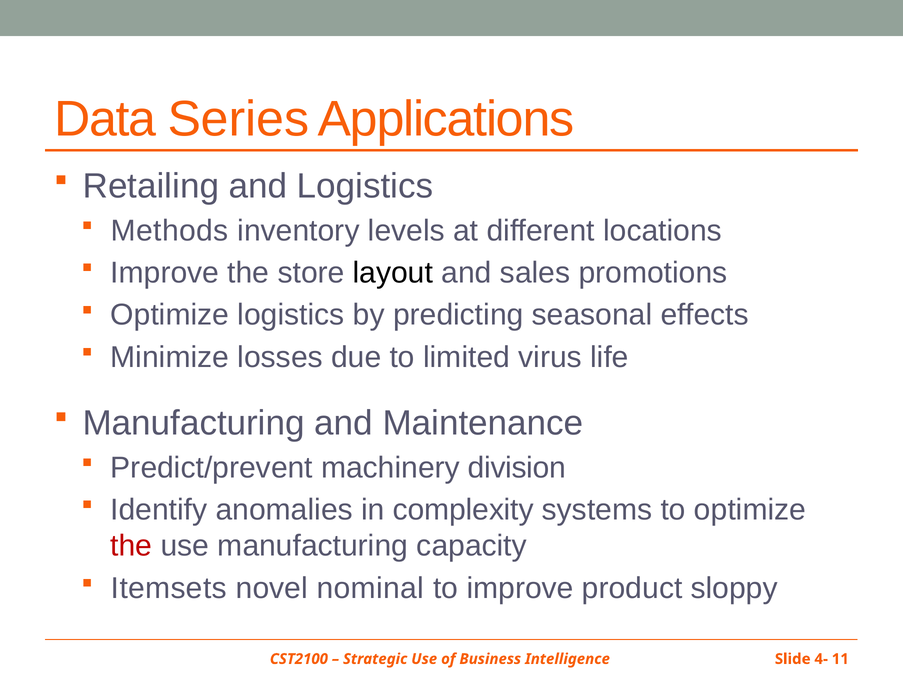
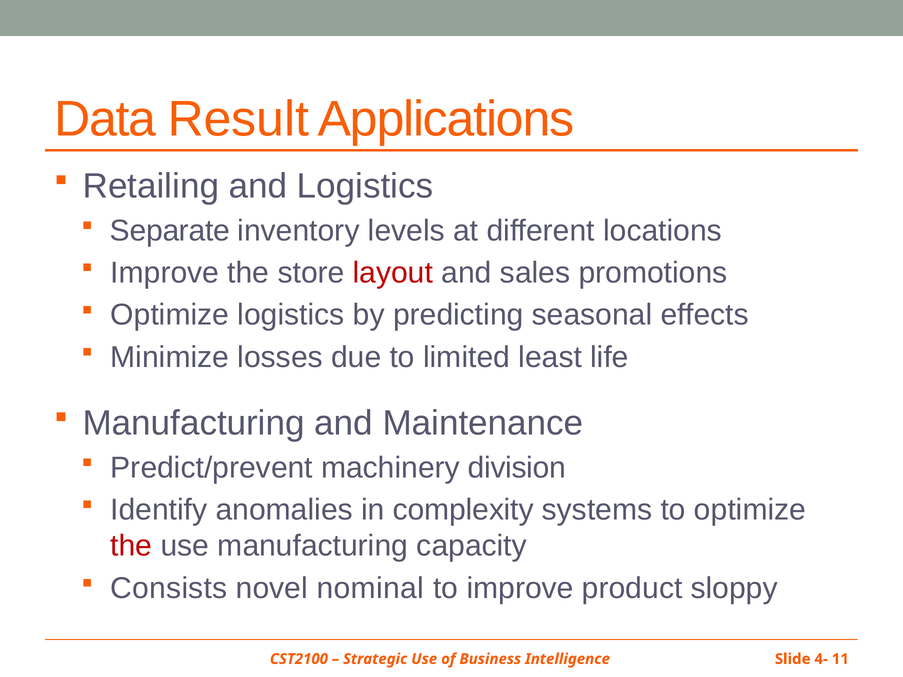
Series: Series -> Result (238, 119)
Methods: Methods -> Separate (170, 231)
layout colour: black -> red (393, 273)
virus: virus -> least (550, 357)
Itemsets: Itemsets -> Consists (169, 588)
